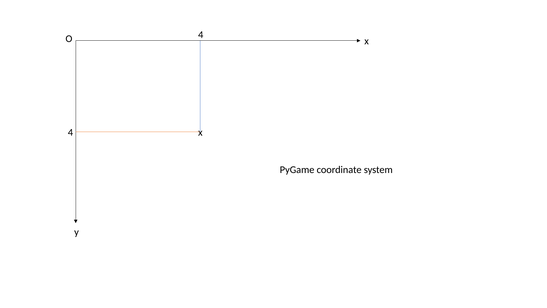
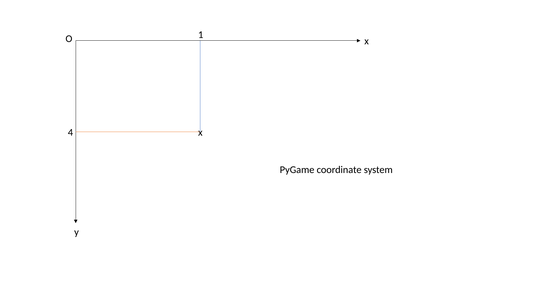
O 4: 4 -> 1 (201, 35)
